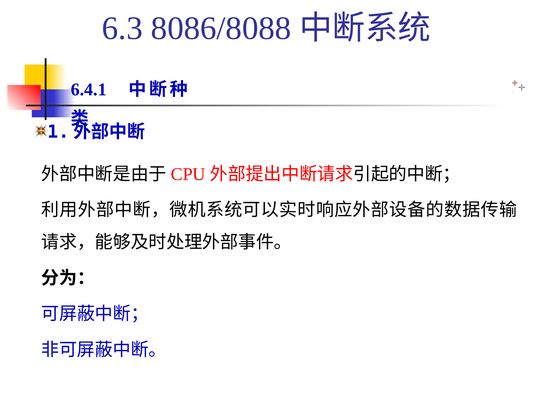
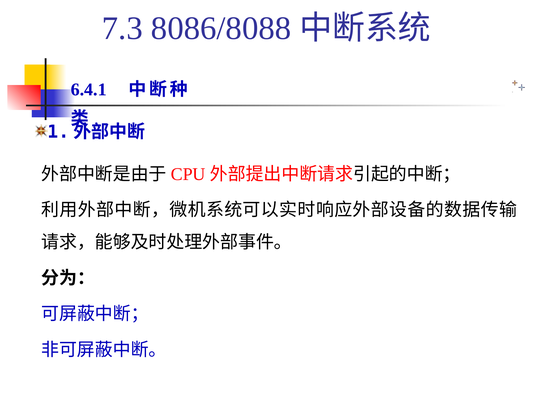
6.3: 6.3 -> 7.3 (122, 28)
